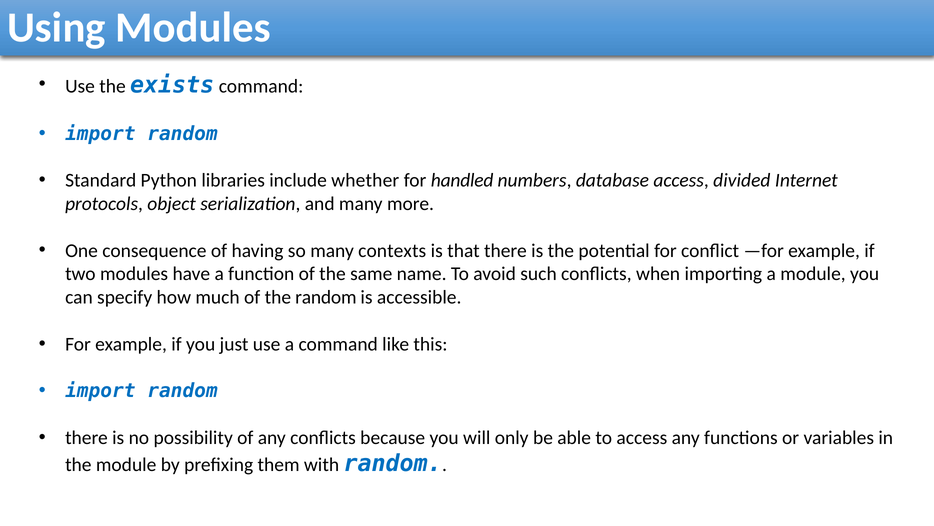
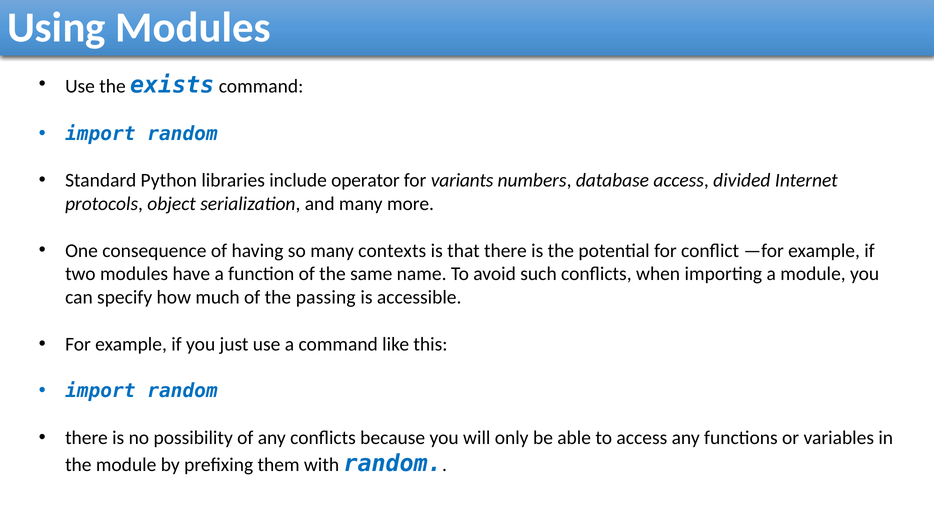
whether: whether -> operator (365, 180)
handled: handled -> variants (462, 180)
the random: random -> passing (326, 297)
